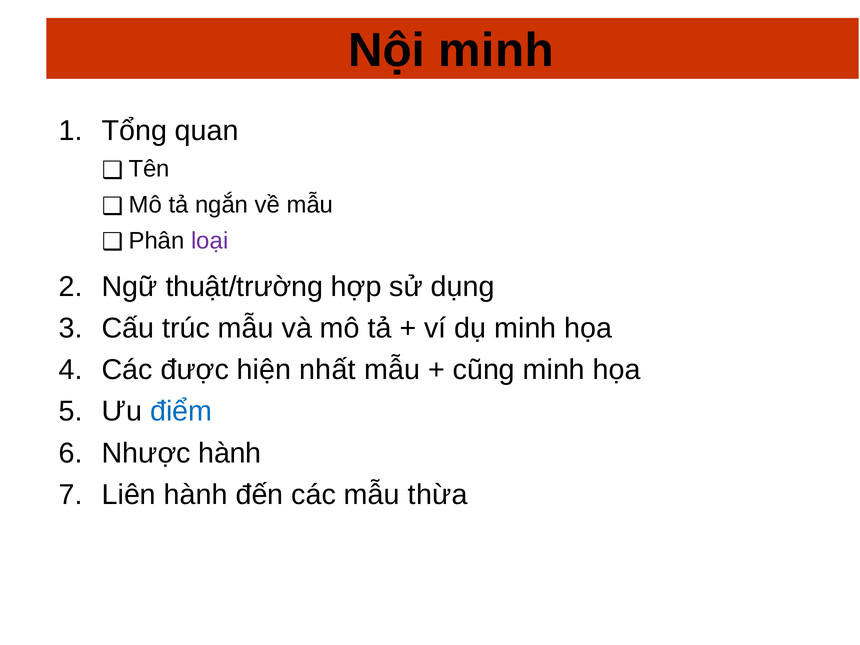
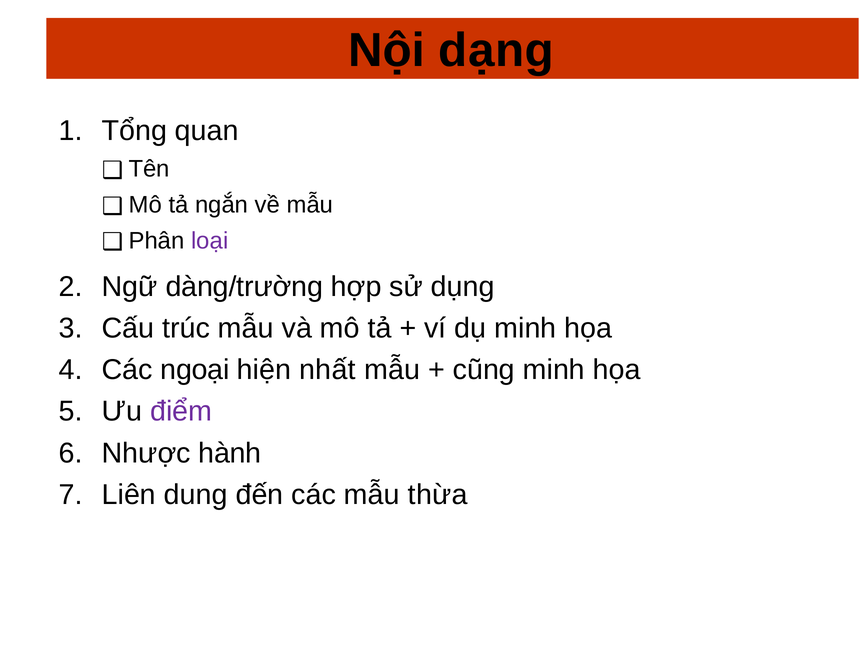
Nội minh: minh -> dạng (496, 51)
thuật/trường: thuật/trường -> dàng/trường (244, 287)
được: được -> ngoại (195, 370)
điểm colour: blue -> purple (181, 411)
Liên hành: hành -> dung (196, 495)
